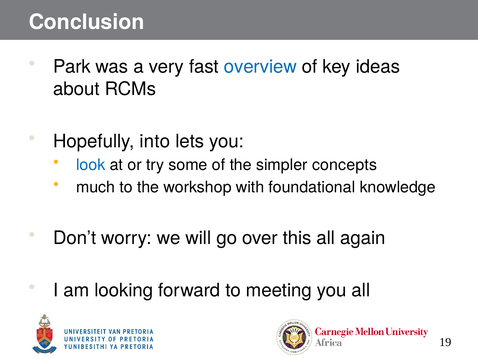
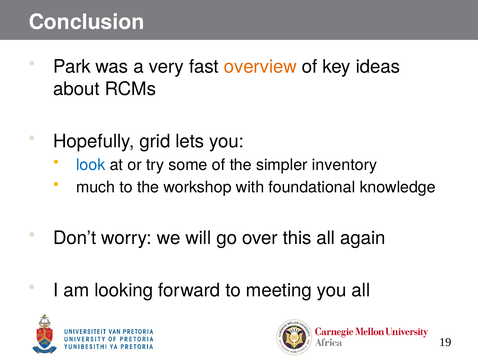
overview colour: blue -> orange (260, 67)
into: into -> grid (155, 141)
concepts: concepts -> inventory (345, 165)
